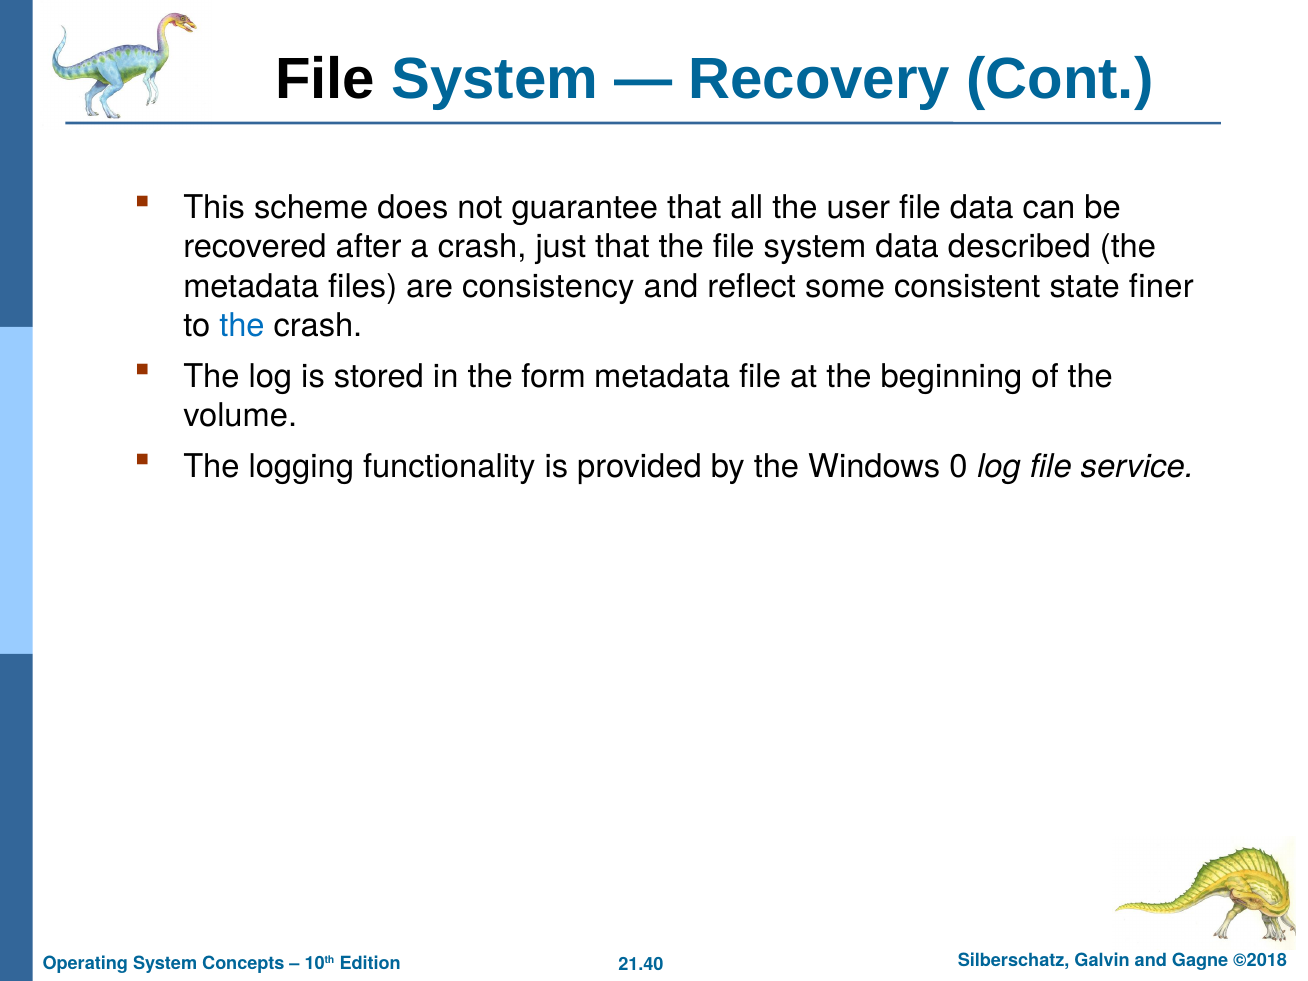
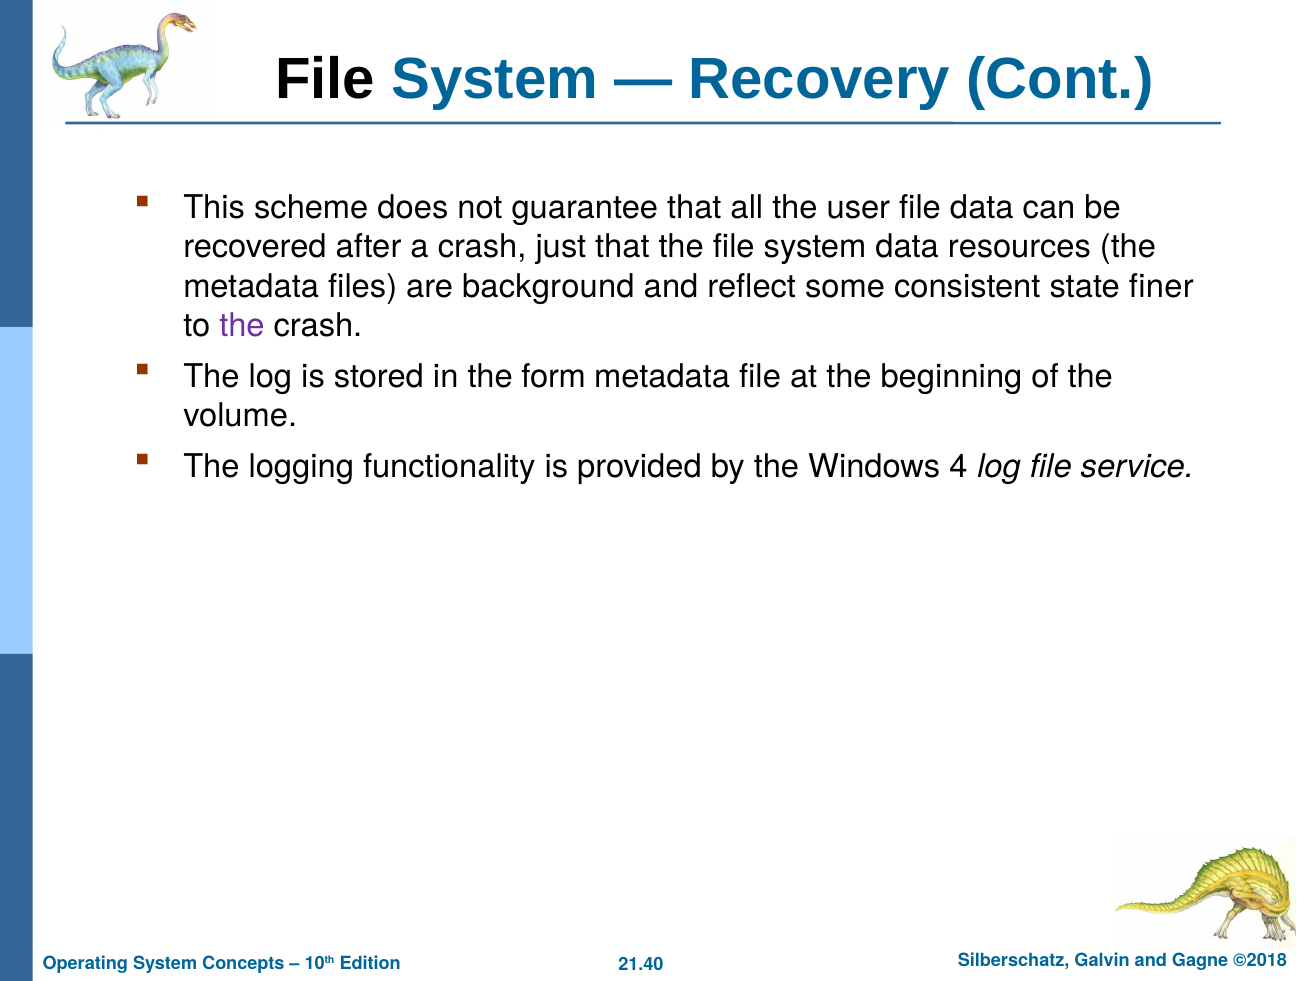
described: described -> resources (1019, 247)
consistency: consistency -> background (548, 286)
the colour: blue -> purple (242, 326)
0: 0 -> 4 (958, 466)
